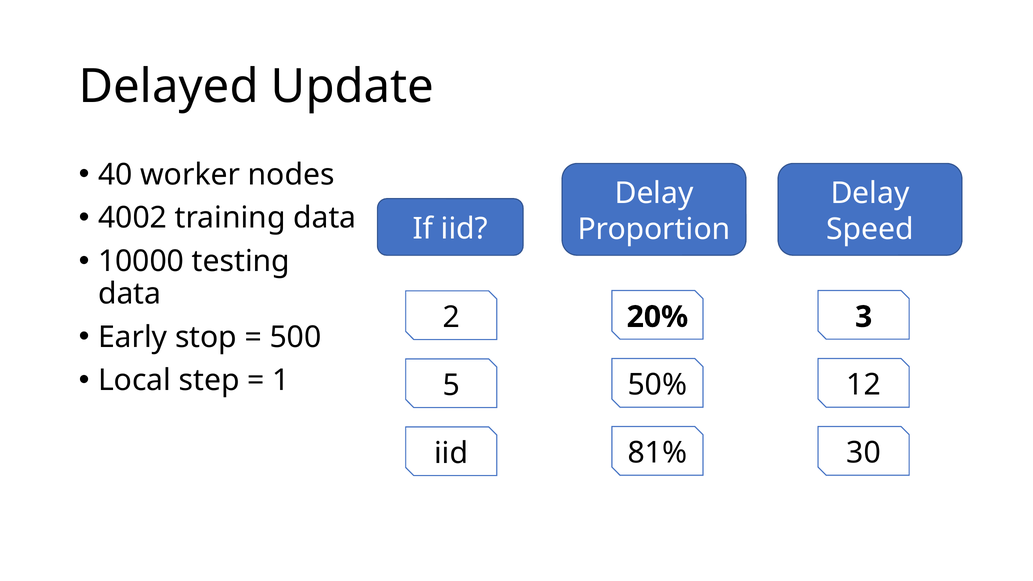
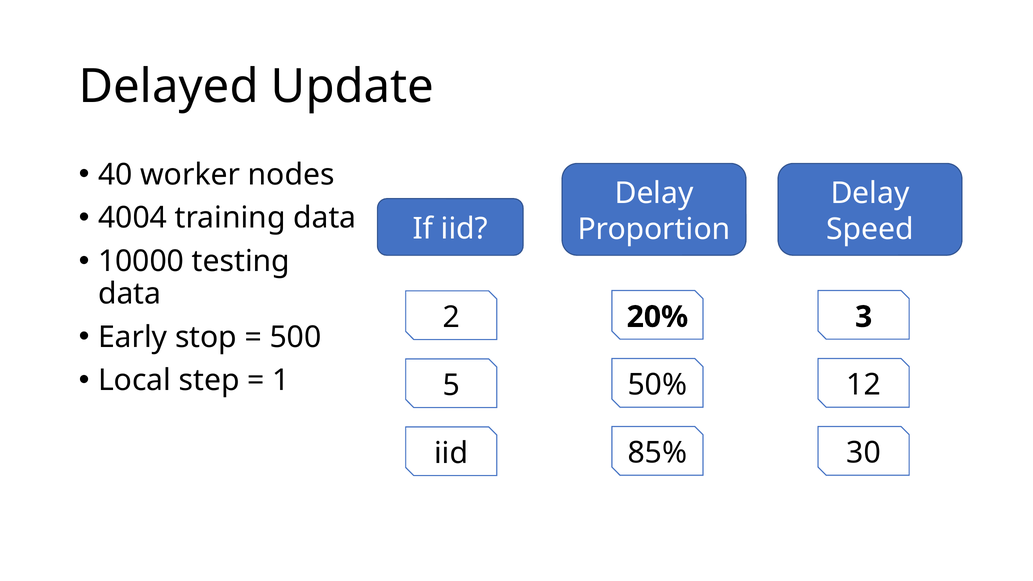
4002: 4002 -> 4004 (133, 218)
81%: 81% -> 85% (657, 453)
